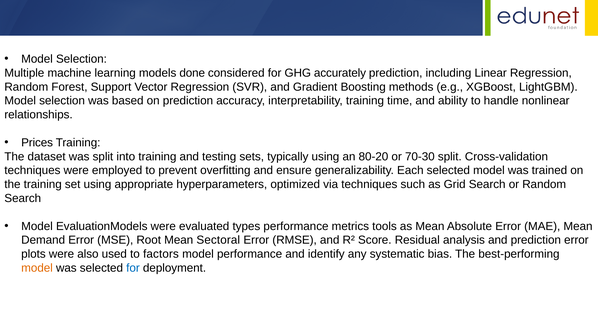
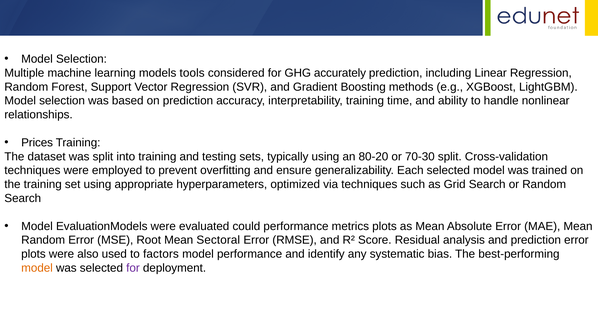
done: done -> tools (192, 73)
types: types -> could (246, 226)
metrics tools: tools -> plots (384, 226)
Demand: Demand -> Random (43, 240)
for colour: blue -> purple (133, 268)
